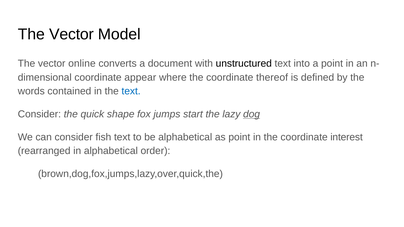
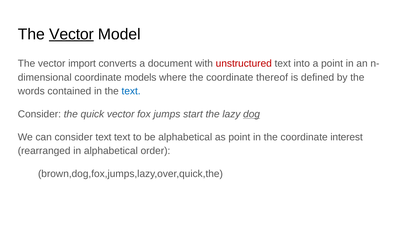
Vector underline: none -> present (71, 34)
online: online -> import (82, 64)
unstructured colour: black -> red (244, 64)
appear: appear -> models (140, 77)
quick shape: shape -> vector (121, 114)
consider fish: fish -> text (103, 137)
